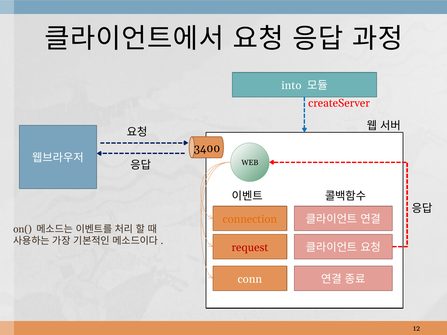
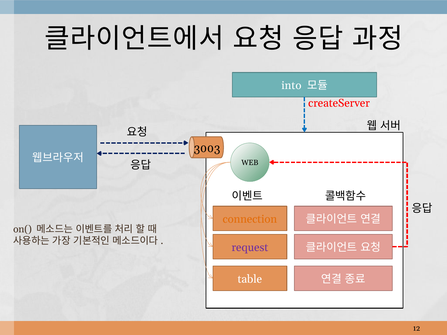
3400: 3400 -> 3003 (207, 149)
request colour: red -> purple (250, 248)
conn: conn -> table (250, 279)
